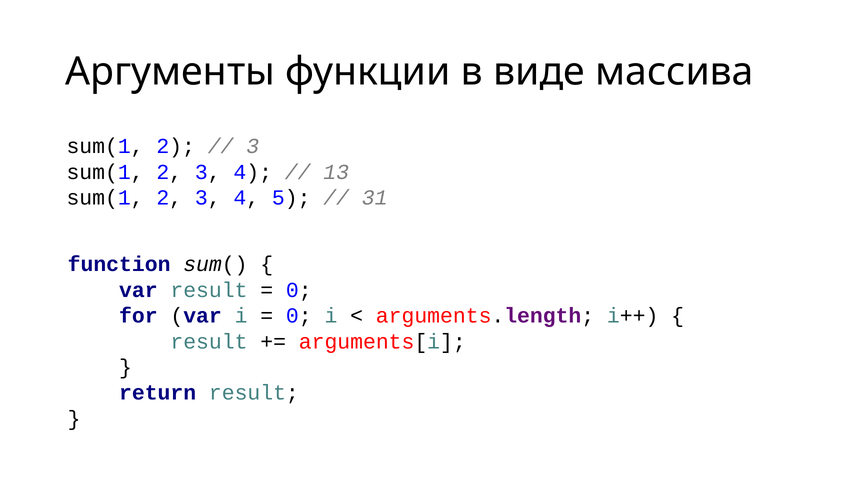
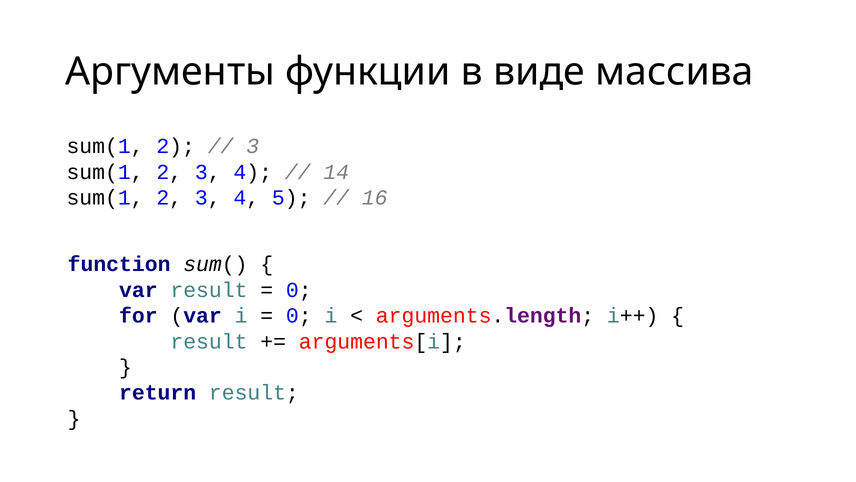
13: 13 -> 14 (336, 172)
31: 31 -> 16 (375, 197)
